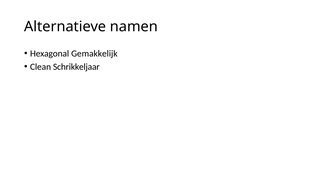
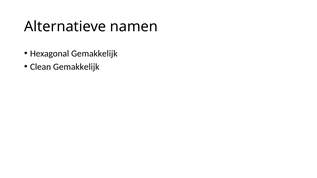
Clean Schrikkeljaar: Schrikkeljaar -> Gemakkelijk (76, 67)
